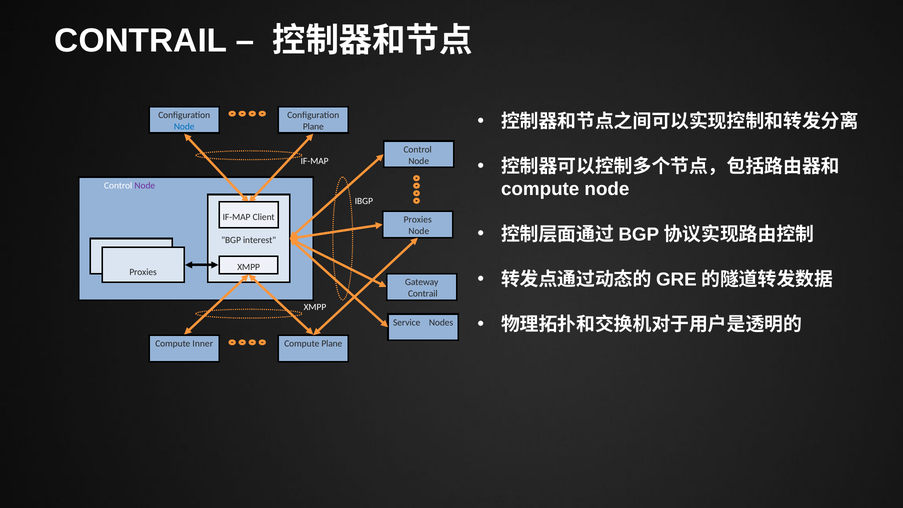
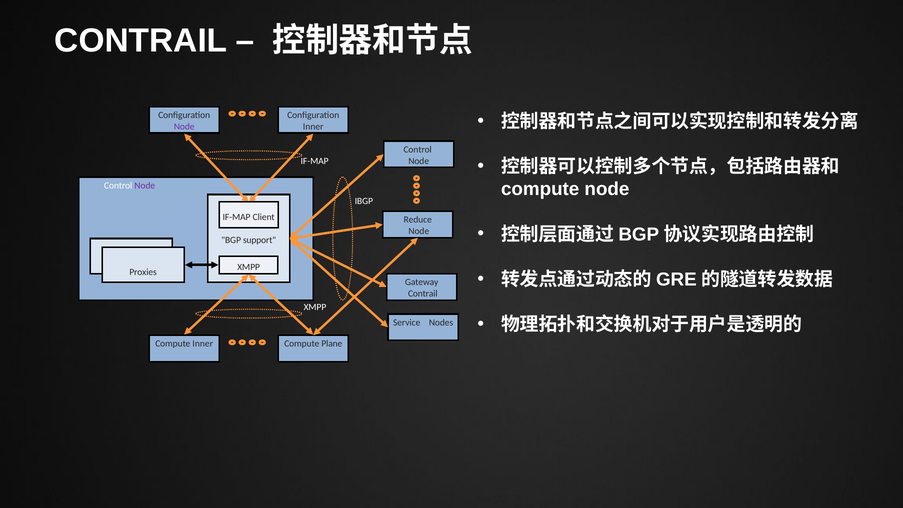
Node colour: blue -> purple (184, 126)
Plane: Plane -> Inner (313, 126)
Proxies: Proxies -> Reduce (418, 220)
interest: interest -> support (260, 240)
